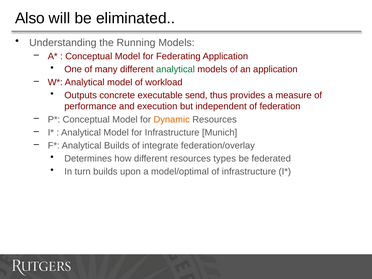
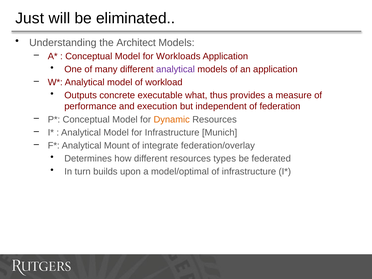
Also: Also -> Just (30, 18)
Running: Running -> Architect (136, 43)
Federating: Federating -> Workloads (178, 56)
analytical colour: green -> purple (175, 69)
send: send -> what (196, 95)
Analytical Builds: Builds -> Mount (117, 145)
